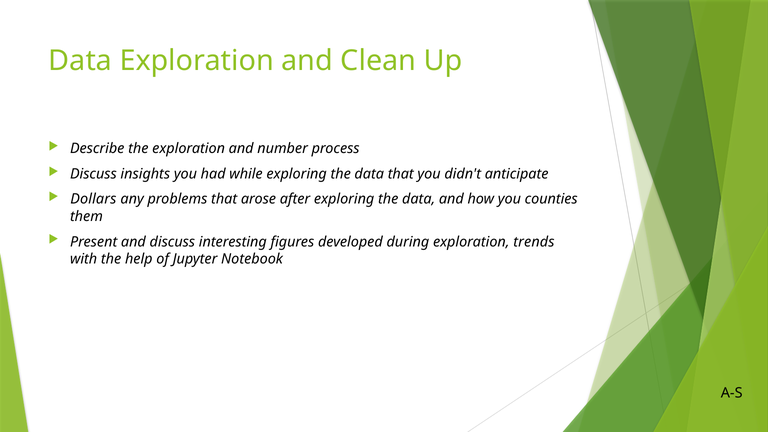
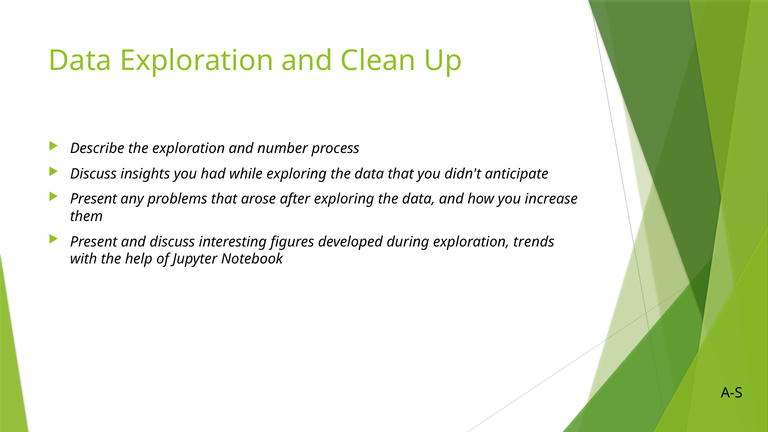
Dollars: Dollars -> Present (93, 199)
counties: counties -> increase (551, 199)
